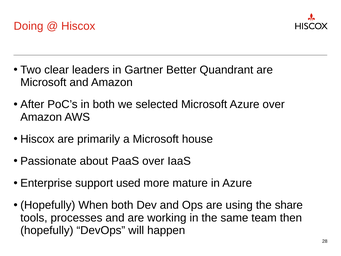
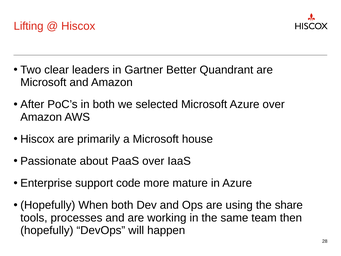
Doing: Doing -> Lifting (29, 26)
used: used -> code (128, 183)
